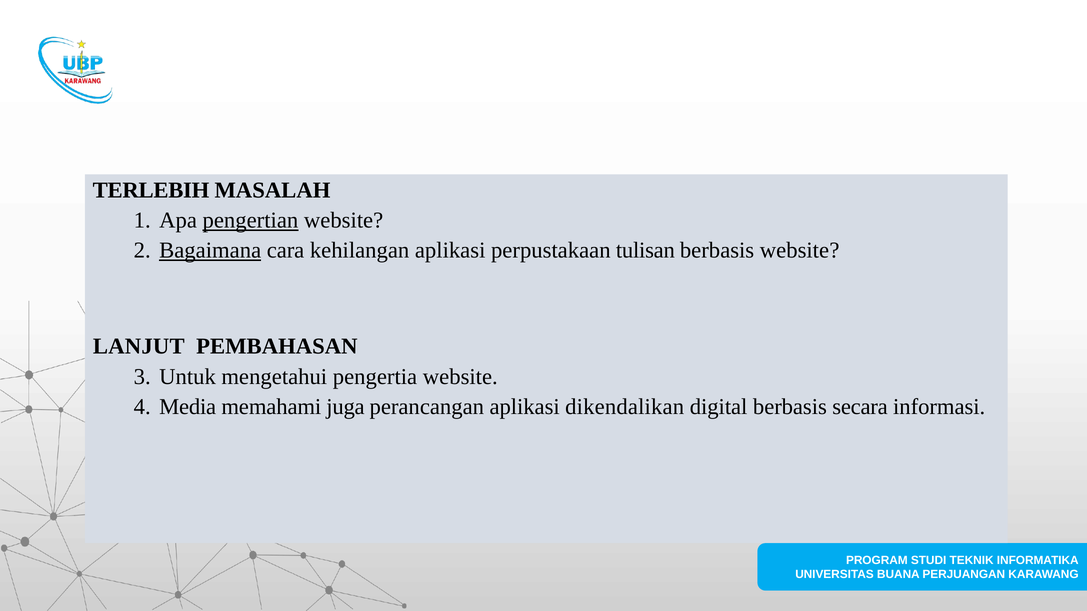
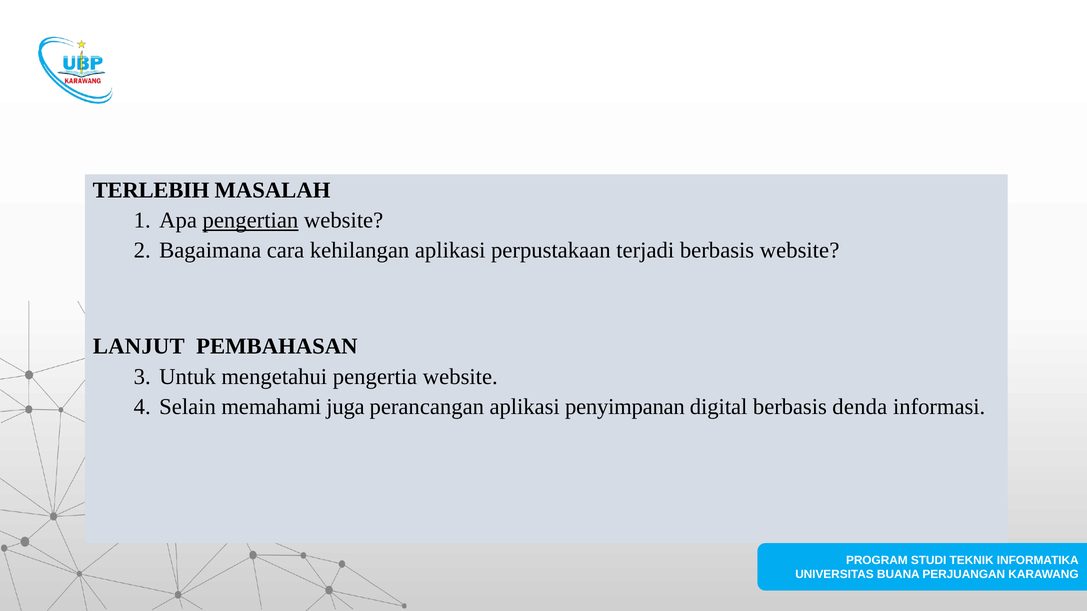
Bagaimana underline: present -> none (210, 251)
tulisan: tulisan -> terjadi (645, 251)
Media: Media -> Selain (188, 407)
dikendalikan: dikendalikan -> penyimpanan (625, 407)
secara: secara -> denda (860, 407)
